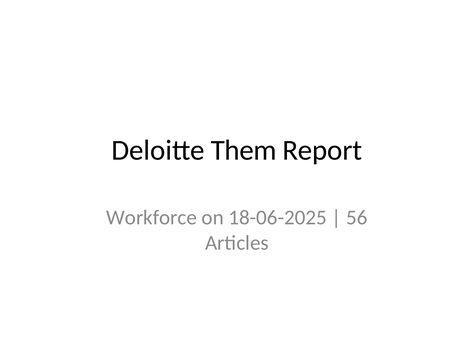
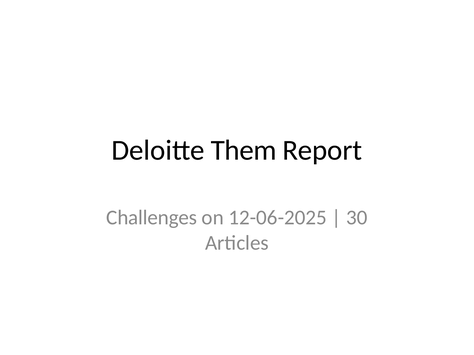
Workforce: Workforce -> Challenges (152, 218)
18-06-2025: 18-06-2025 -> 12-06-2025 (278, 218)
56: 56 -> 30 (357, 218)
